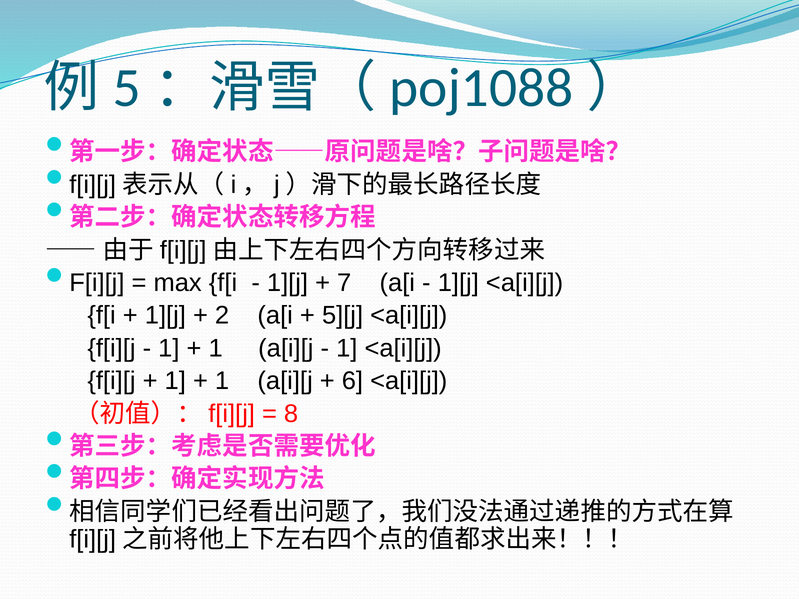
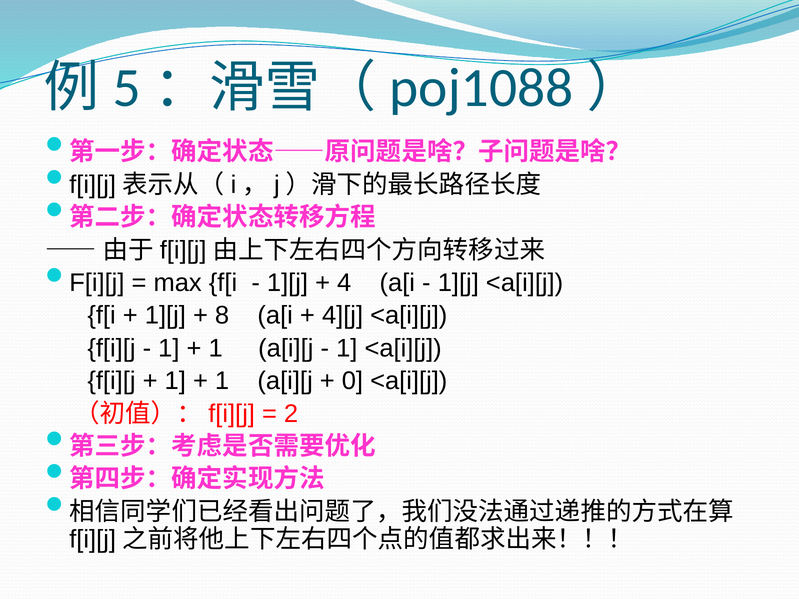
7: 7 -> 4 (344, 283)
2: 2 -> 8 (222, 316)
5][j: 5][j -> 4][j (343, 316)
6: 6 -> 0 (352, 381)
8: 8 -> 2 (291, 414)
